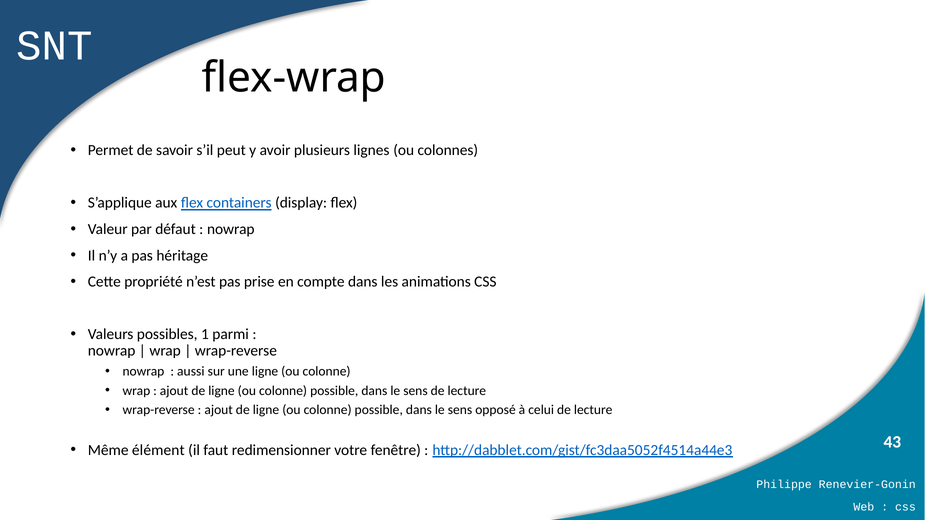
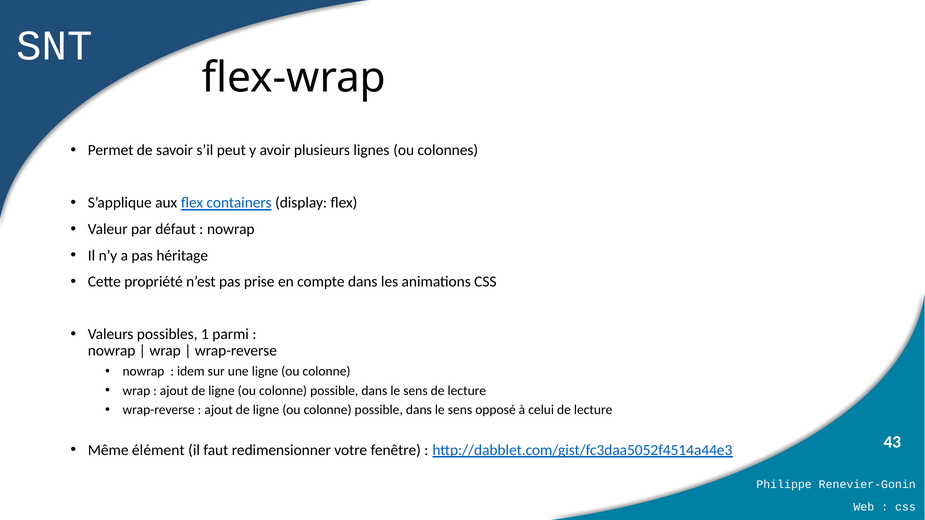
aussi: aussi -> idem (191, 372)
